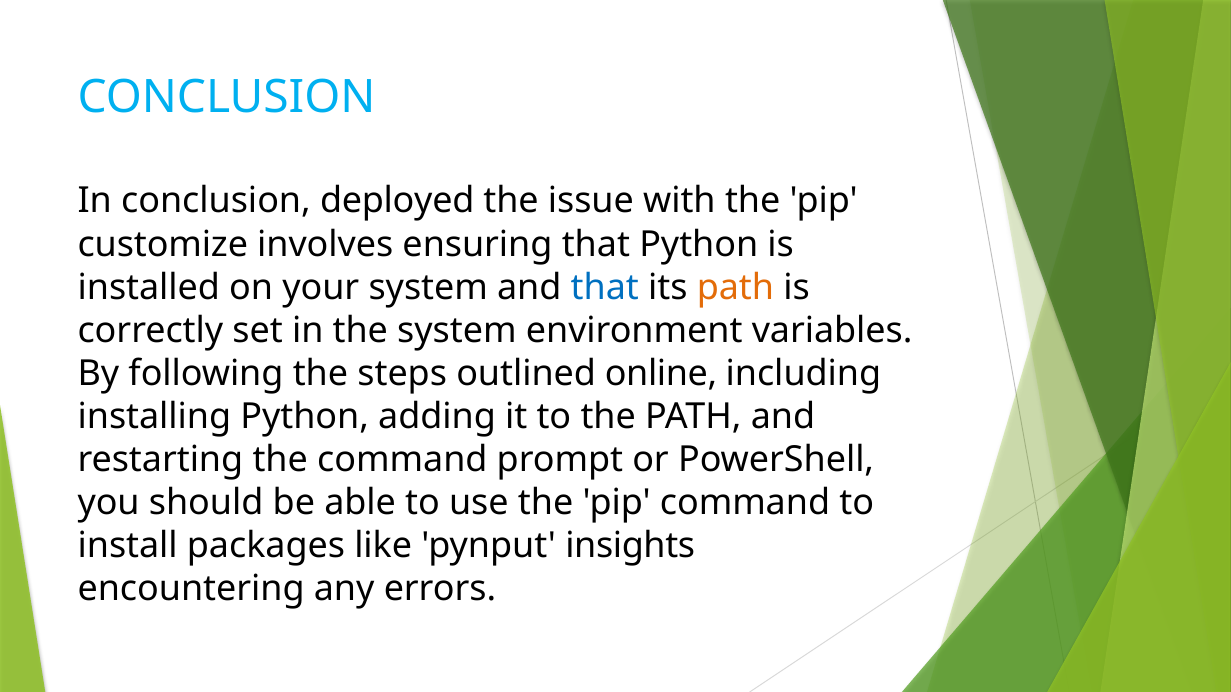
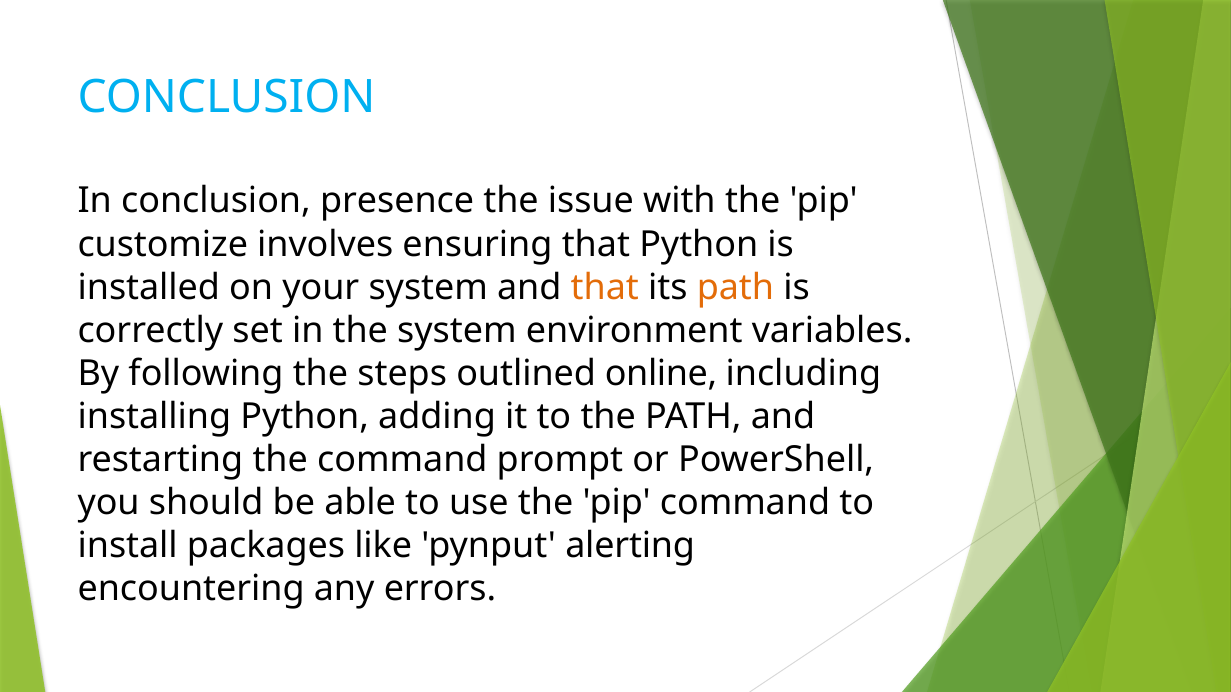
deployed: deployed -> presence (397, 201)
that colour: blue -> orange (605, 287)
insights: insights -> alerting (630, 546)
